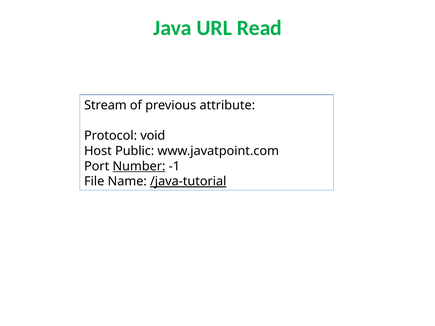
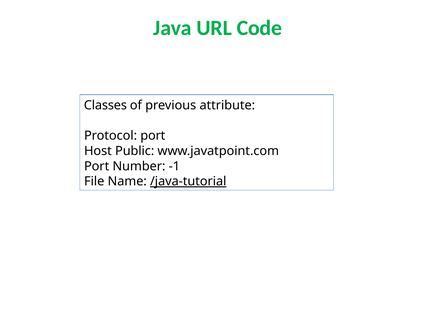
Read: Read -> Code (259, 28)
Stream: Stream -> Classes (105, 105)
Protocol void: void -> port (153, 136)
Number underline: present -> none (139, 166)
